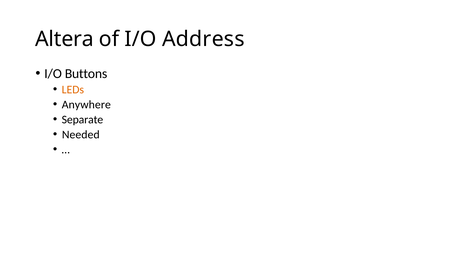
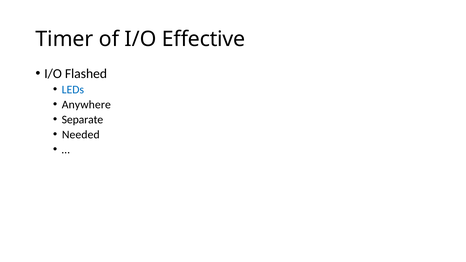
Altera: Altera -> Timer (64, 39)
Address: Address -> Effective (204, 39)
Buttons: Buttons -> Flashed (86, 74)
LEDs colour: orange -> blue (73, 90)
